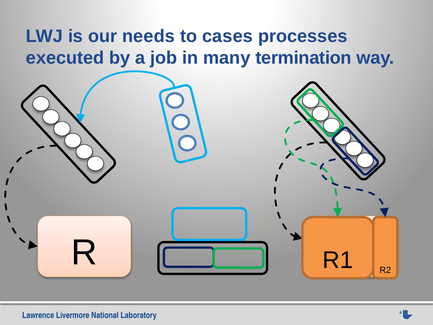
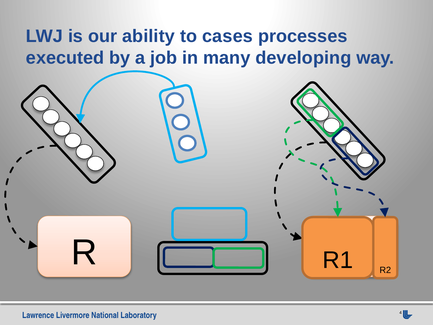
needs: needs -> ability (149, 36)
termination: termination -> developing (303, 58)
